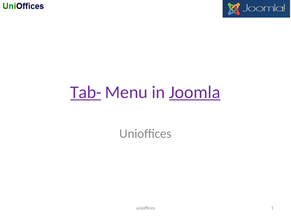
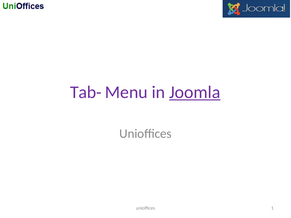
Tab- underline: present -> none (86, 92)
